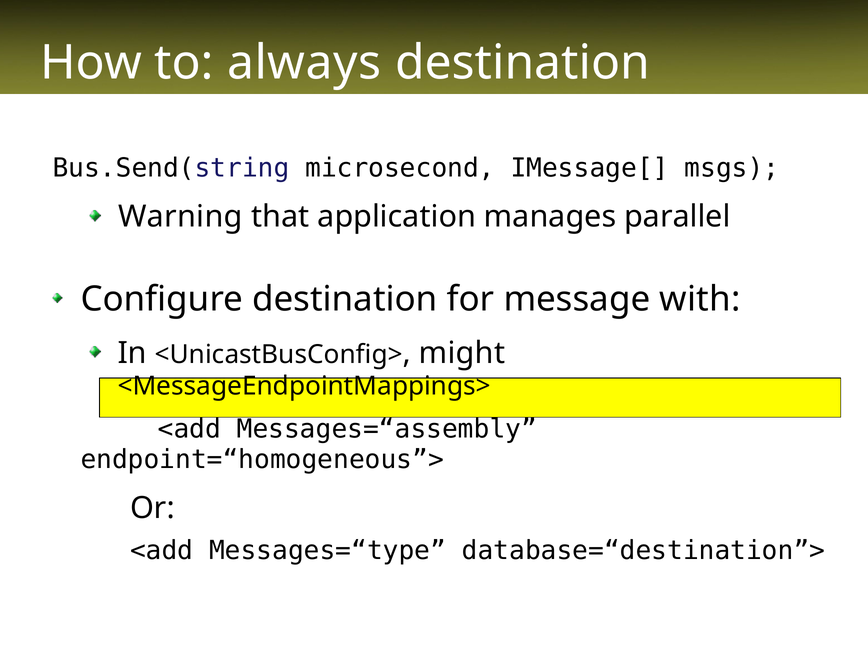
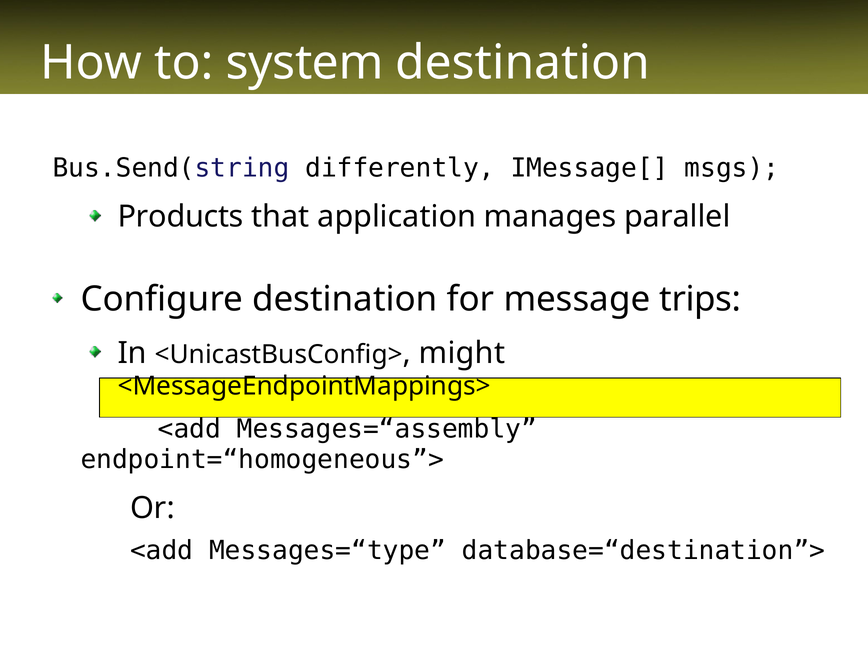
always: always -> system (305, 63)
microsecond: microsecond -> differently (400, 168)
Warning: Warning -> Products (181, 217)
with: with -> trips (700, 299)
